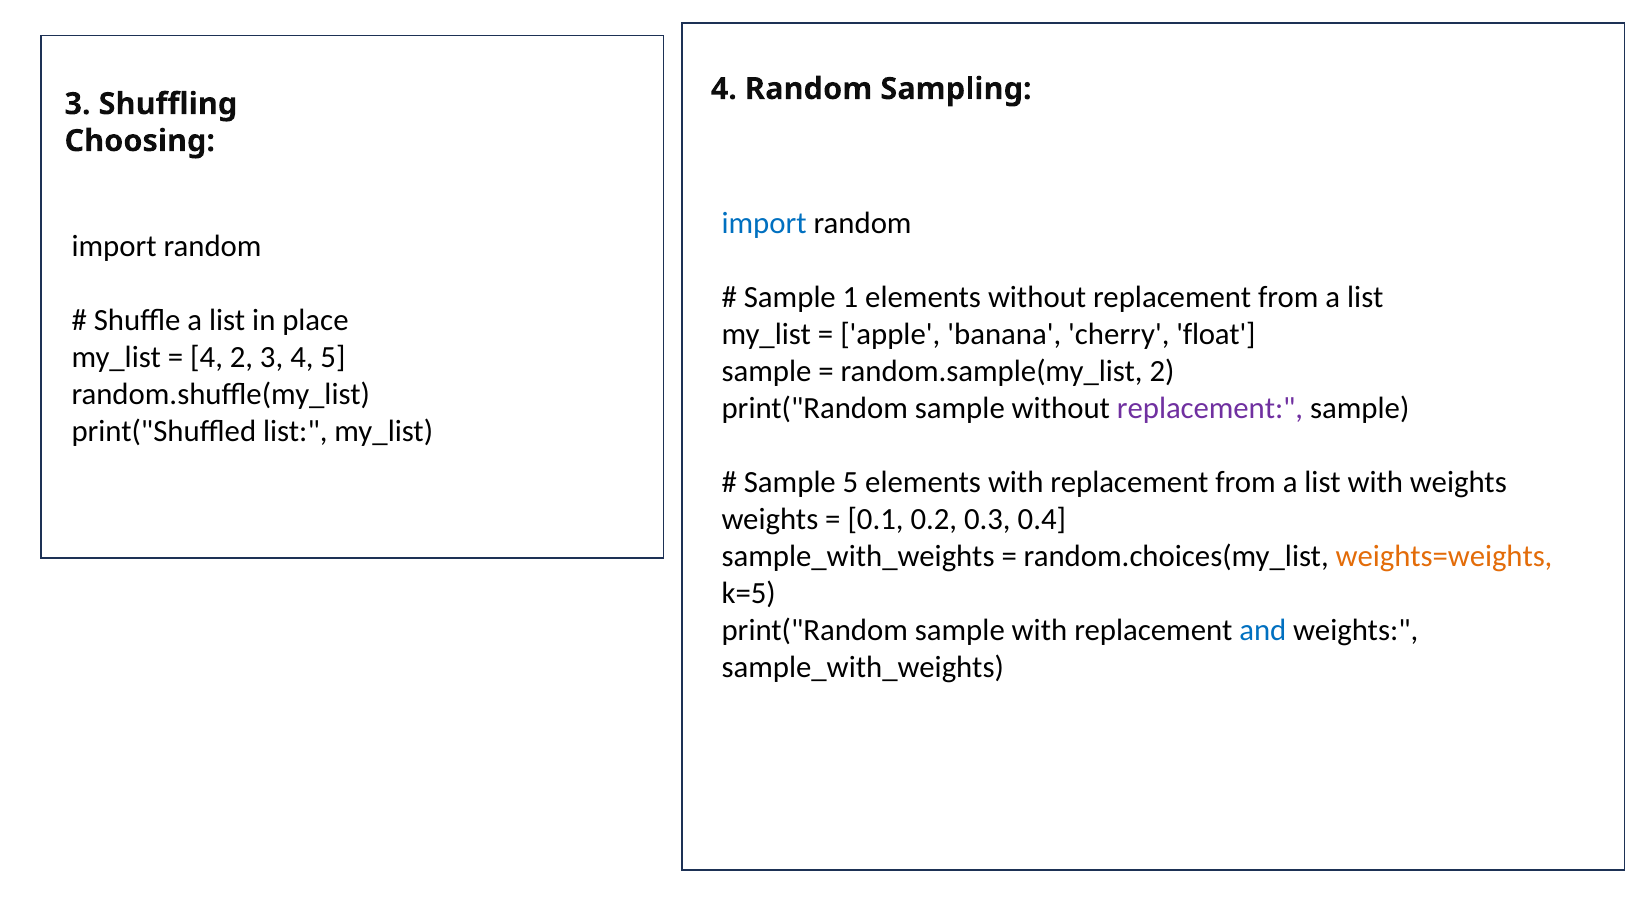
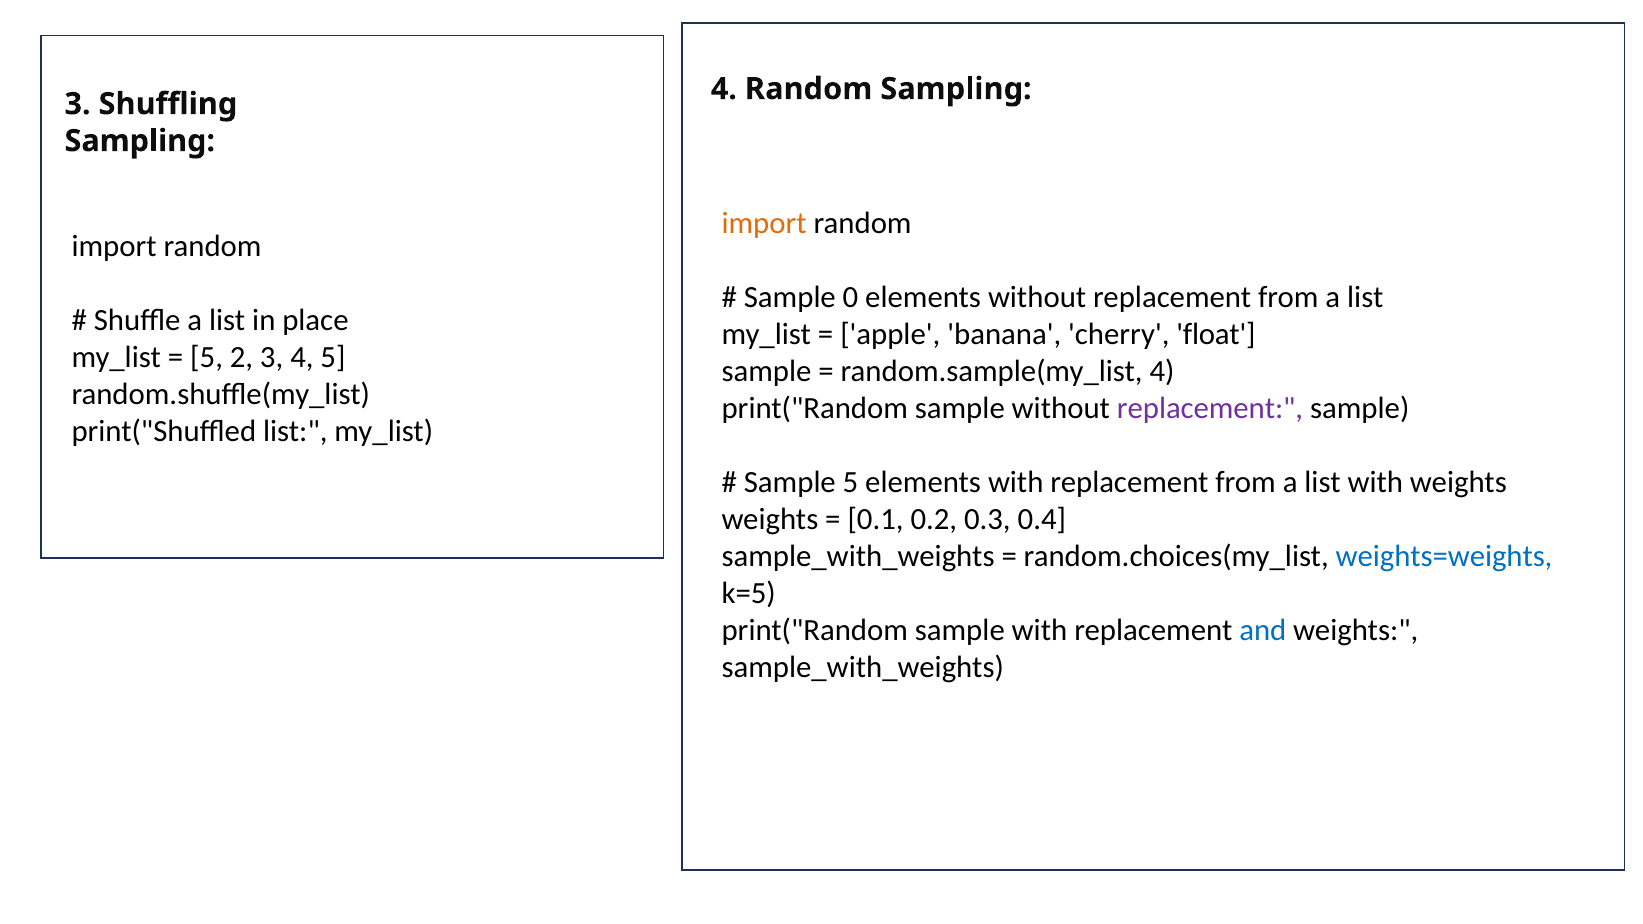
Choosing: Choosing -> Sampling (140, 141)
import colour: blue -> orange (764, 224)
1: 1 -> 0 (850, 298)
4: 4 -> 5 (207, 357)
random.sample(my_list 2: 2 -> 4 (1162, 372)
weights=weights colour: orange -> blue (1444, 556)
